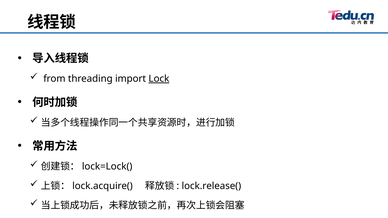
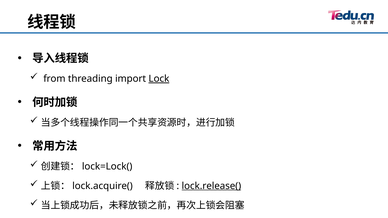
lock.release( underline: none -> present (211, 186)
